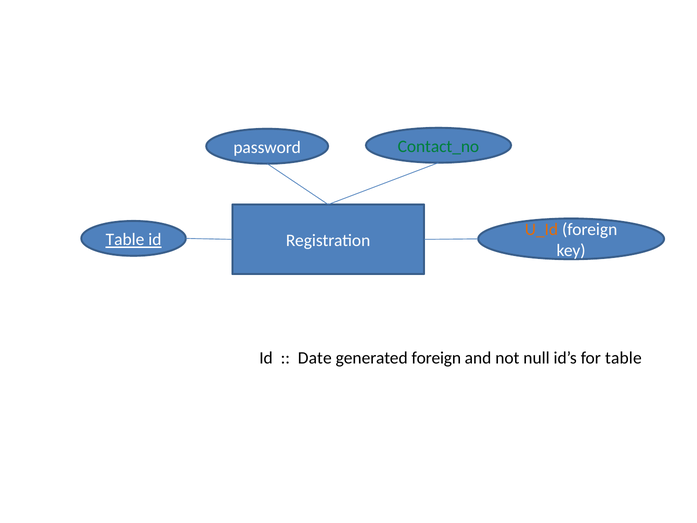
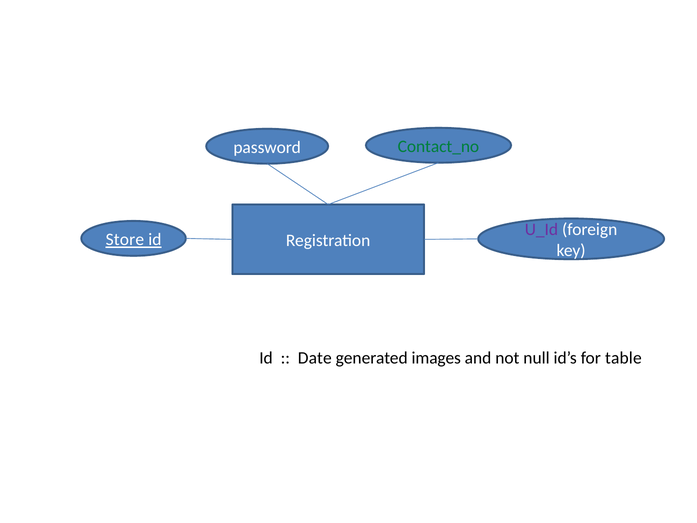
U_Id colour: orange -> purple (541, 230)
Table: Table -> Store (125, 239)
generated foreign: foreign -> images (436, 358)
